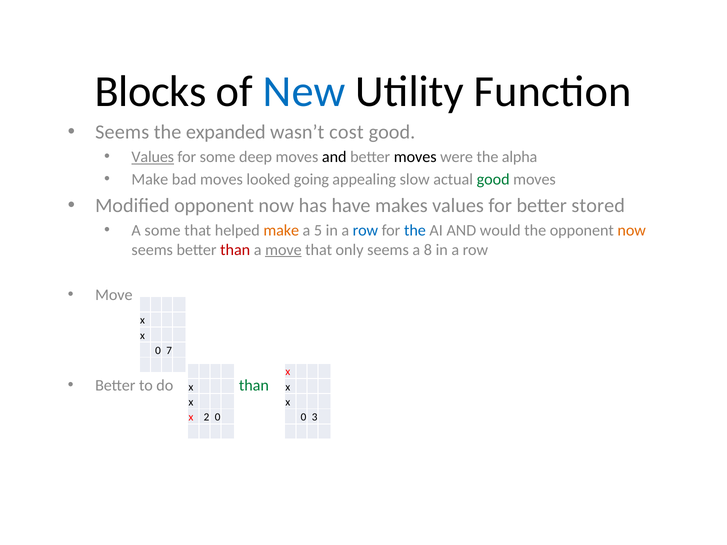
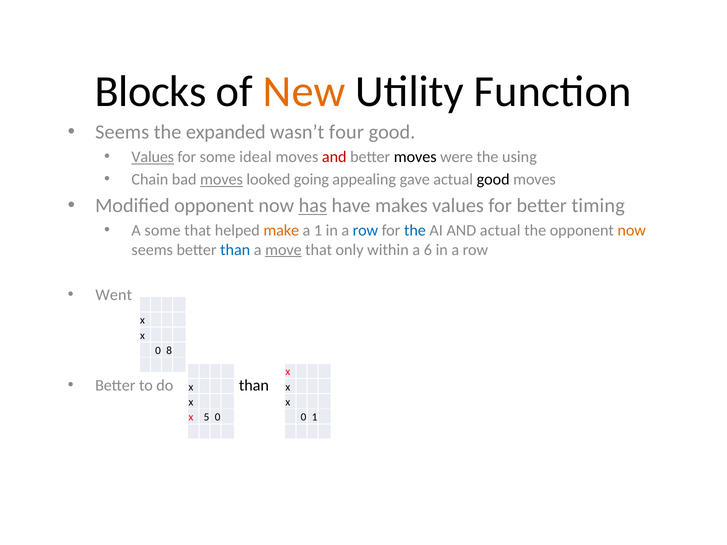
New colour: blue -> orange (304, 92)
cost: cost -> four (346, 132)
deep: deep -> ideal (255, 157)
and colour: black -> red (334, 157)
alpha: alpha -> using (519, 157)
Make: Make -> Chain (150, 180)
moves underline: none -> present (221, 180)
slow: slow -> gave (415, 180)
good colour: green -> black (493, 180)
has underline: none -> present (313, 206)
stored: stored -> timing (598, 206)
a 5: 5 -> 1 (318, 231)
AND would: would -> actual (500, 231)
than colour: red -> blue (235, 250)
only seems: seems -> within (388, 250)
8: 8 -> 6 (428, 250)
Move: Move -> Went (114, 295)
7: 7 -> 8 (169, 351)
than colour: green -> black (254, 385)
2: 2 -> 5 (207, 417)
0 3: 3 -> 1 (315, 417)
